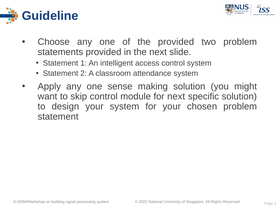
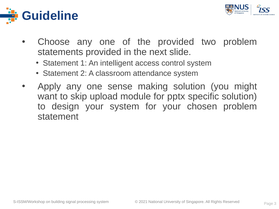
skip control: control -> upload (104, 97)
for next: next -> pptx (176, 97)
